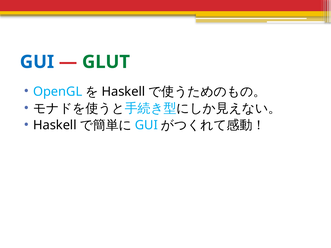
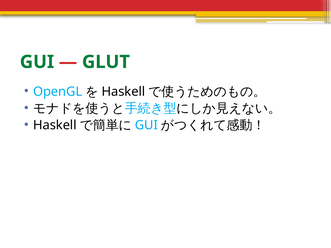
GUI colour: blue -> green (37, 62)
